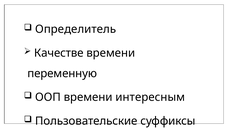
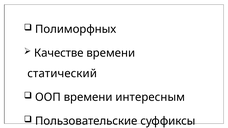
Определитель: Определитель -> Полиморфных (76, 29)
переменную: переменную -> статический (62, 74)
